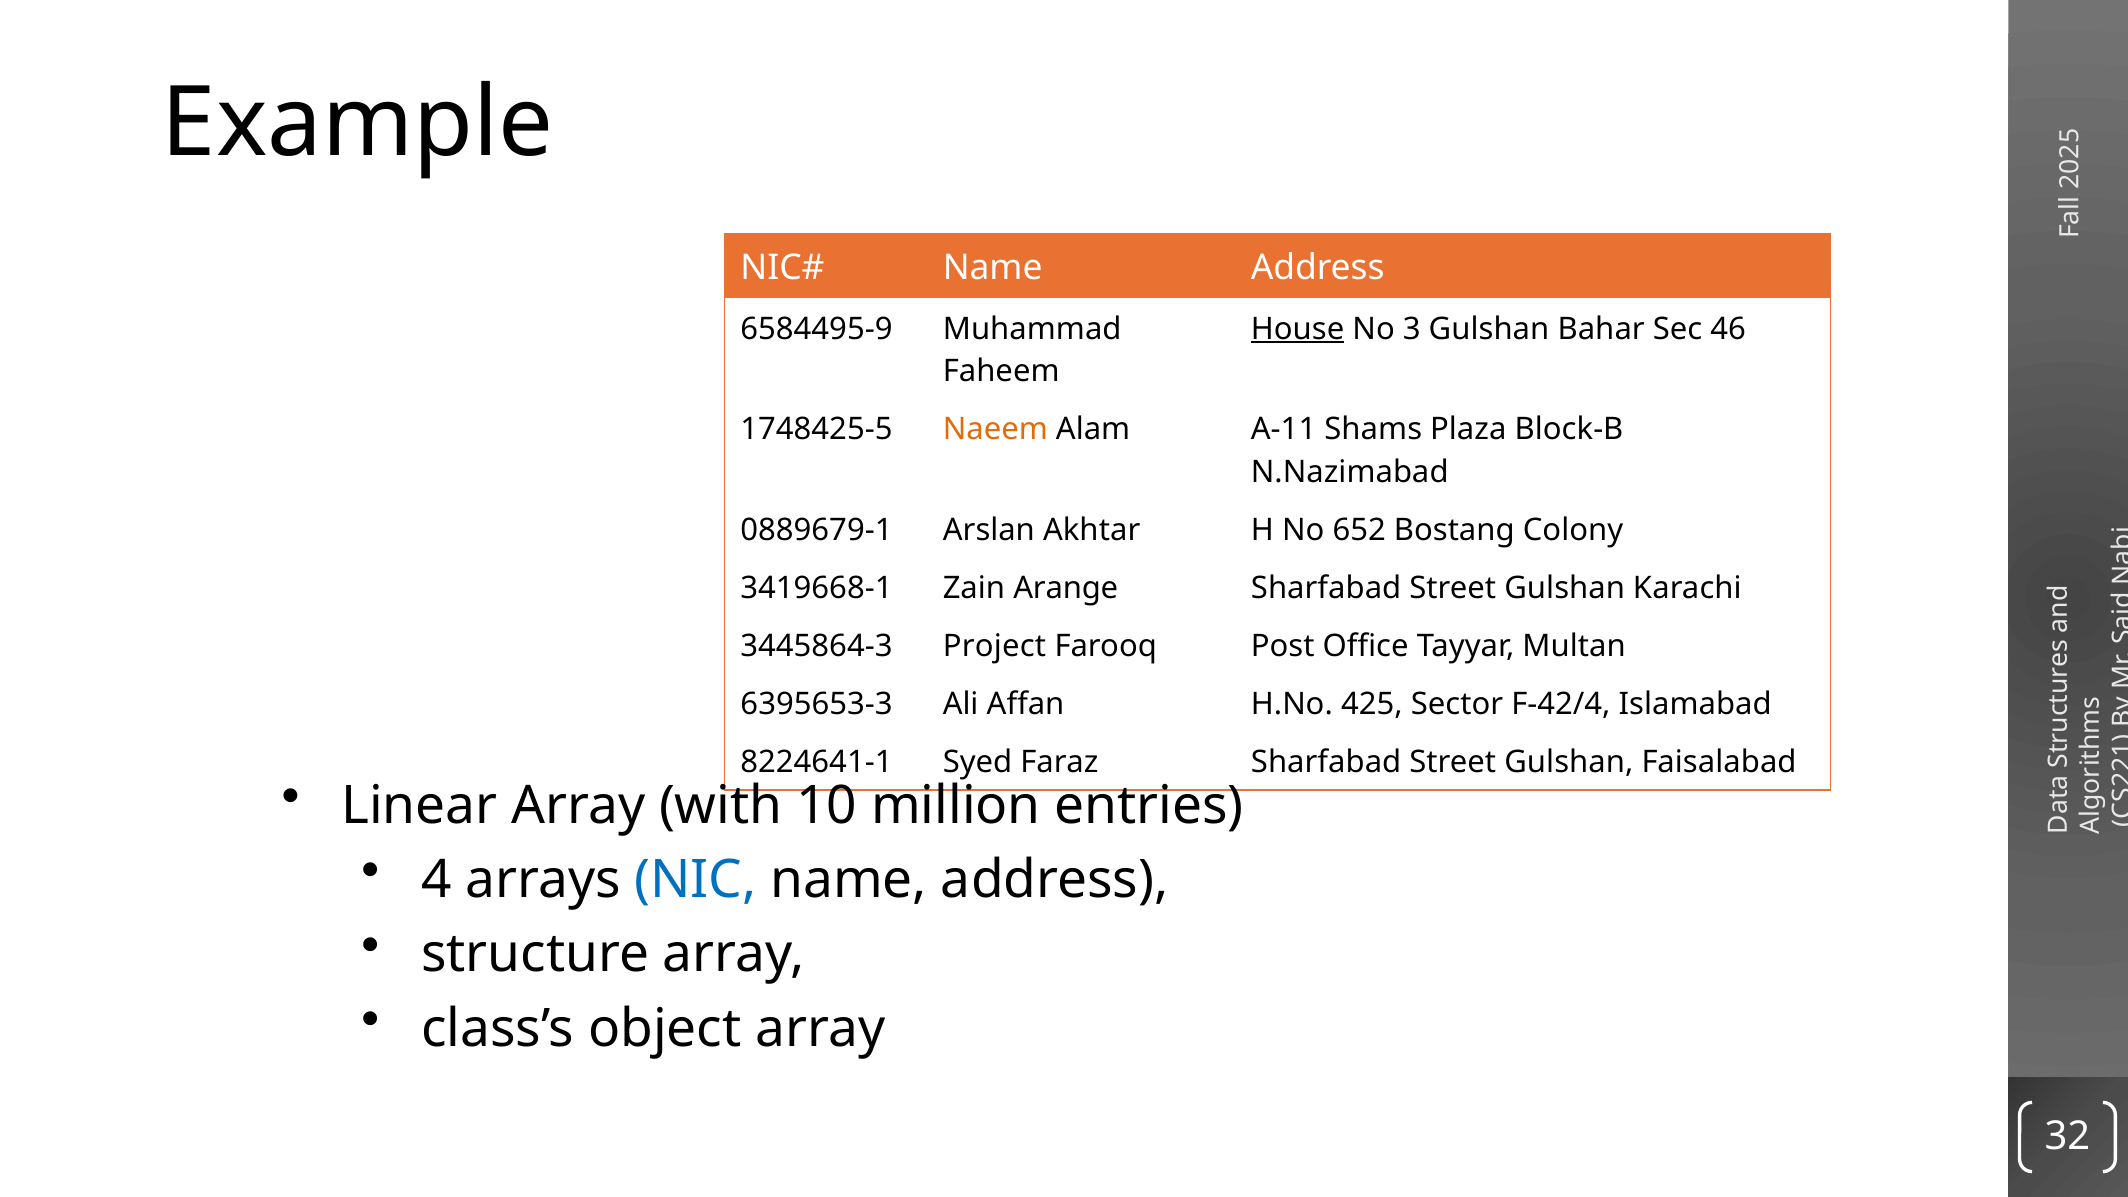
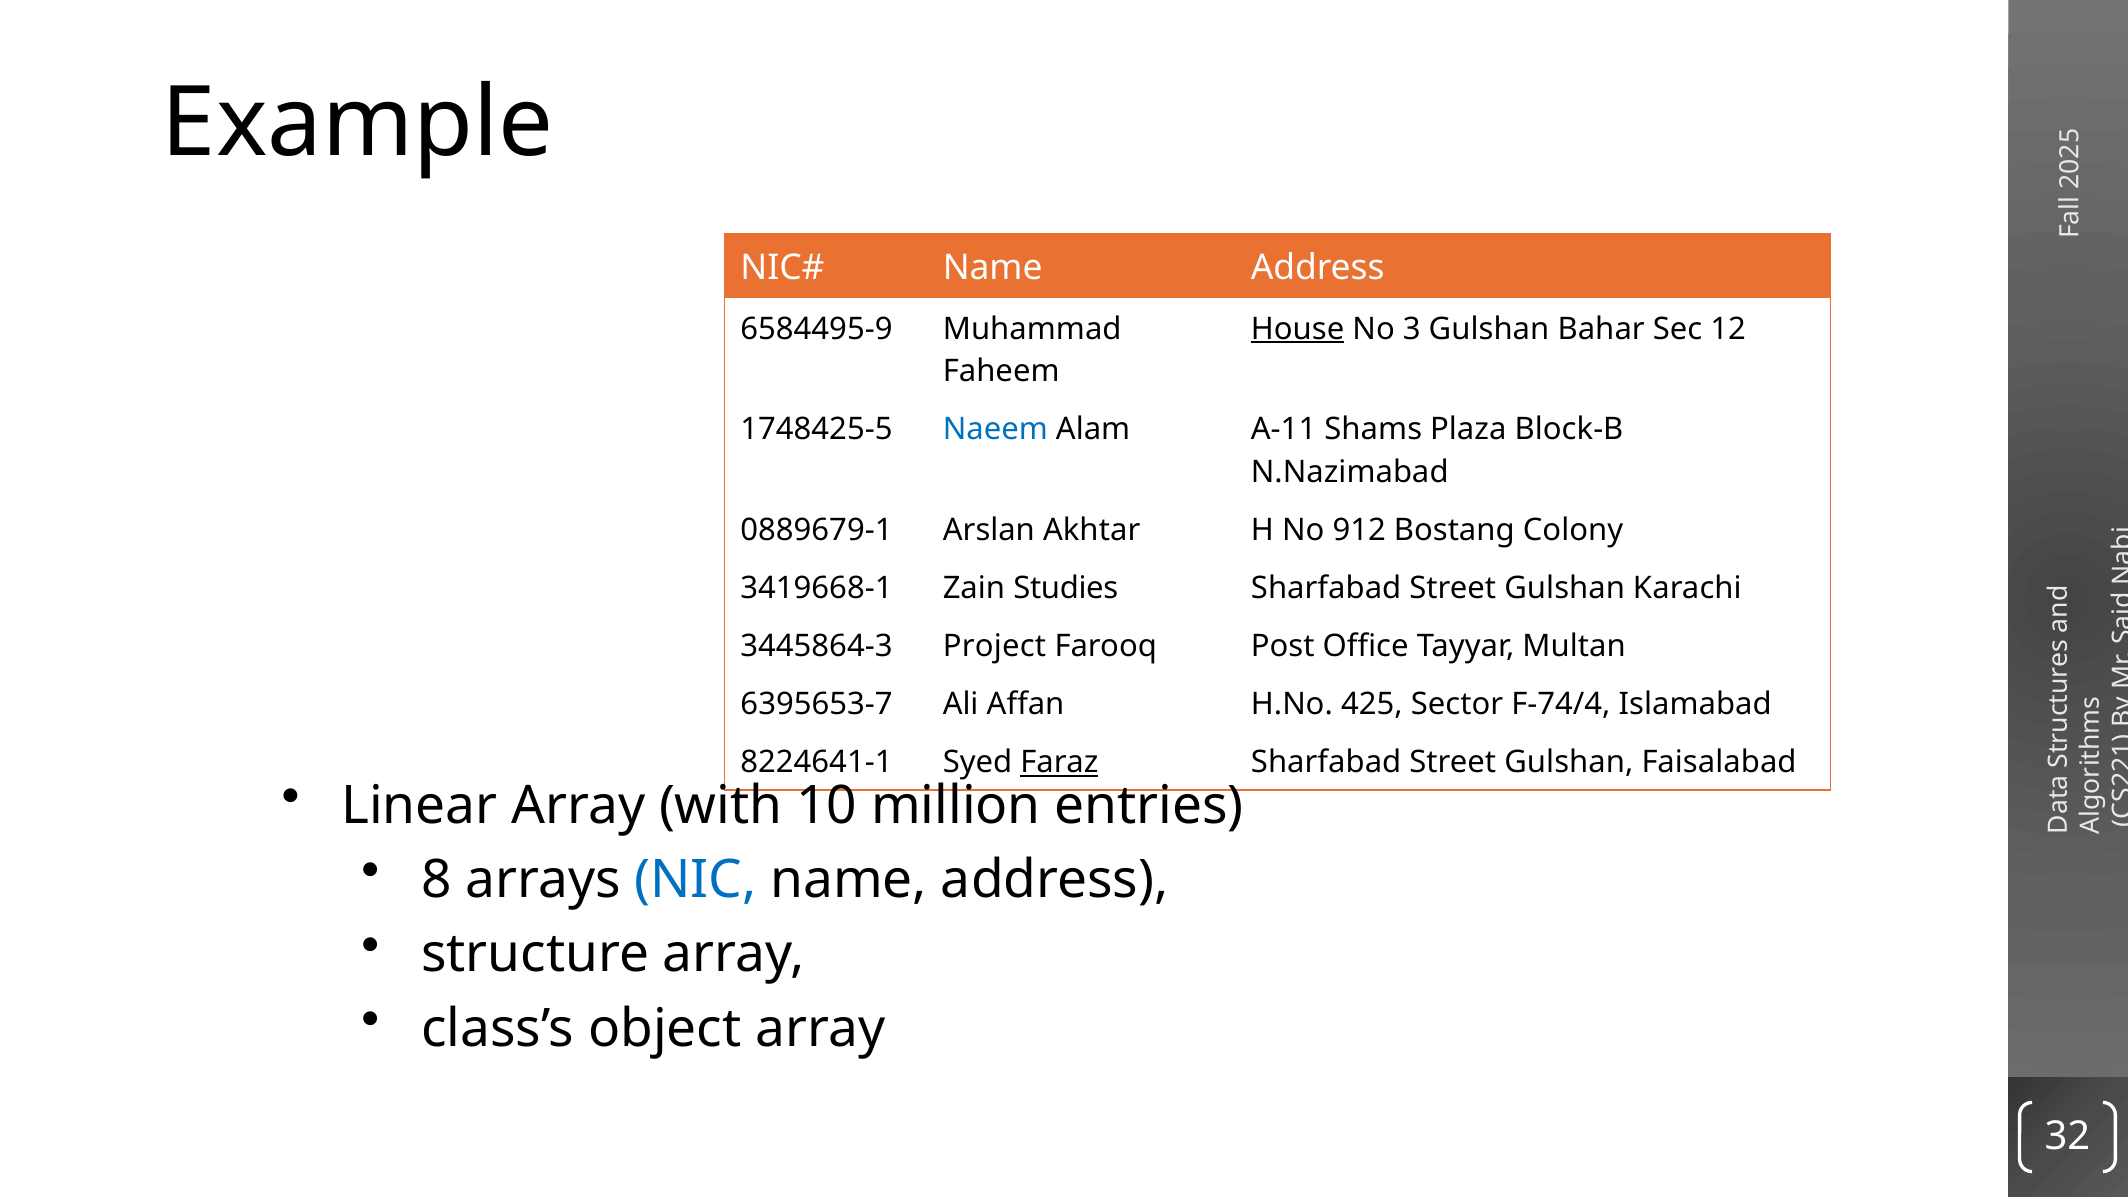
46: 46 -> 12 (1728, 329)
Naeem colour: orange -> blue (995, 430)
652: 652 -> 912 (1359, 530)
Arange: Arange -> Studies (1066, 588)
6395653-3: 6395653-3 -> 6395653-7 (817, 705)
F-42/4: F-42/4 -> F-74/4 (1561, 705)
Faraz underline: none -> present (1059, 763)
4: 4 -> 8 (437, 880)
